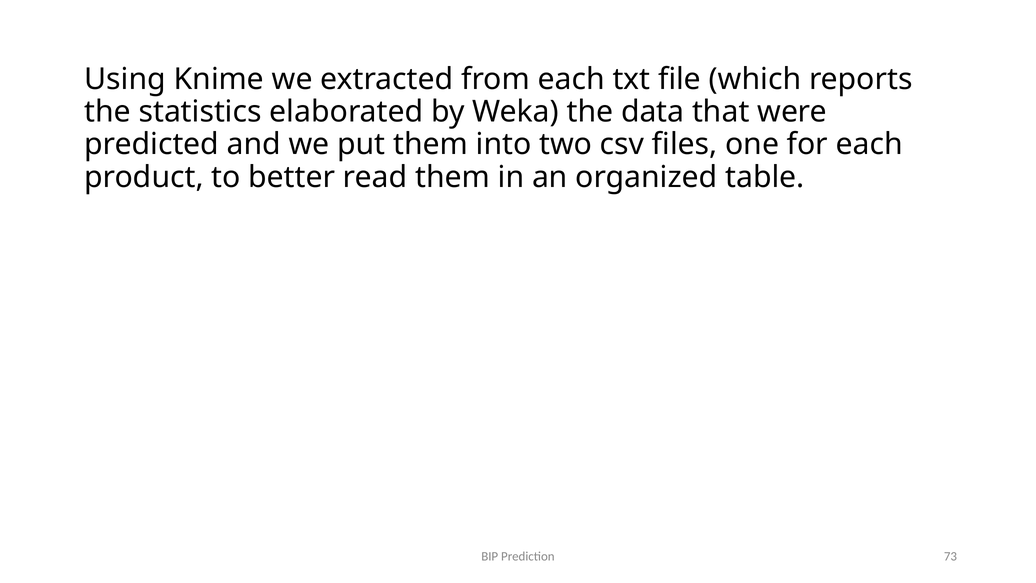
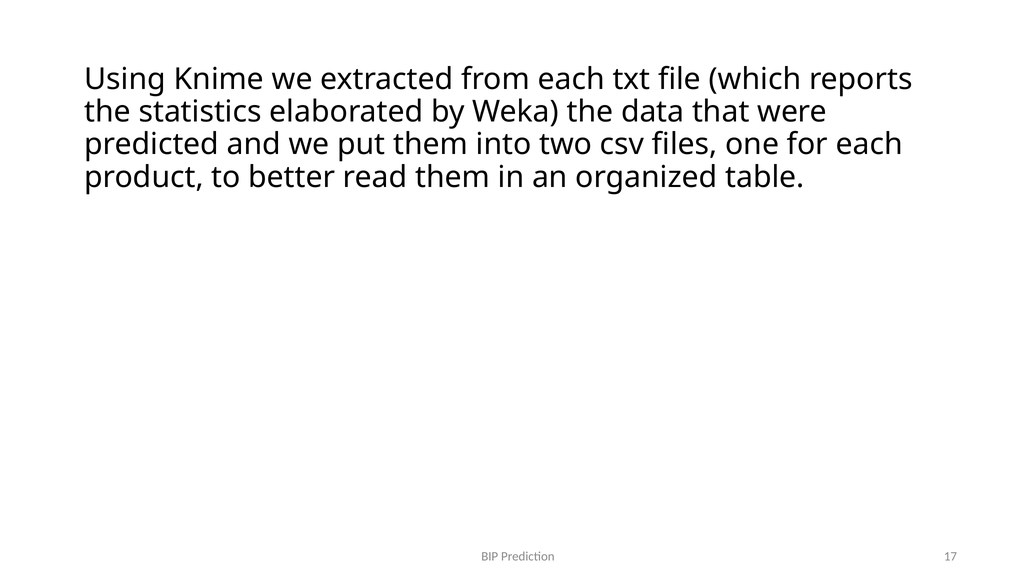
73: 73 -> 17 (950, 556)
